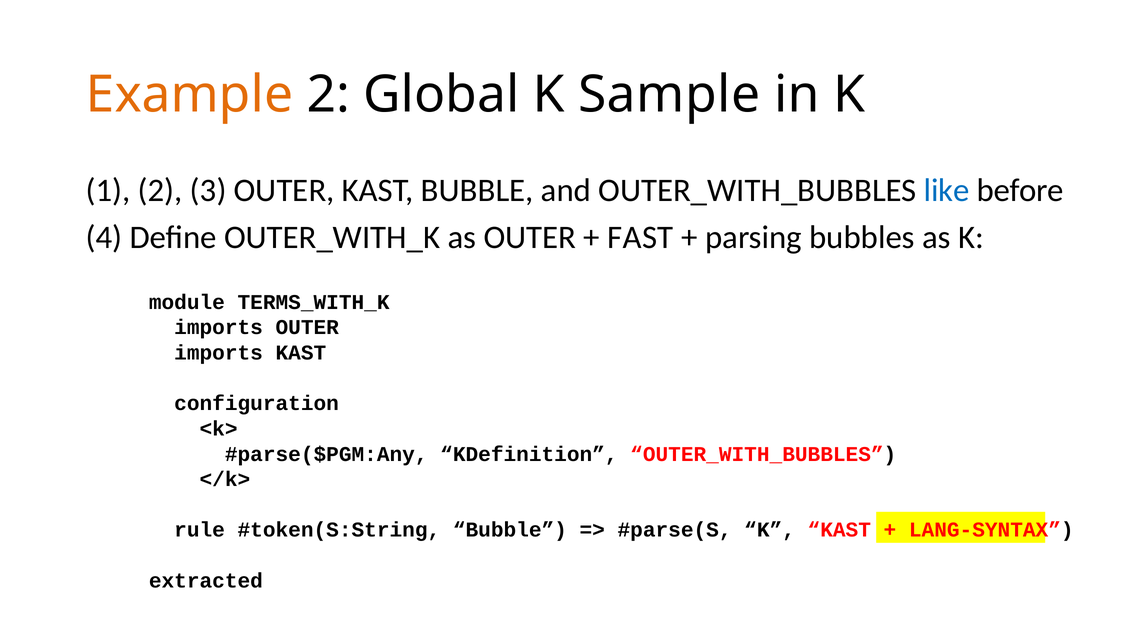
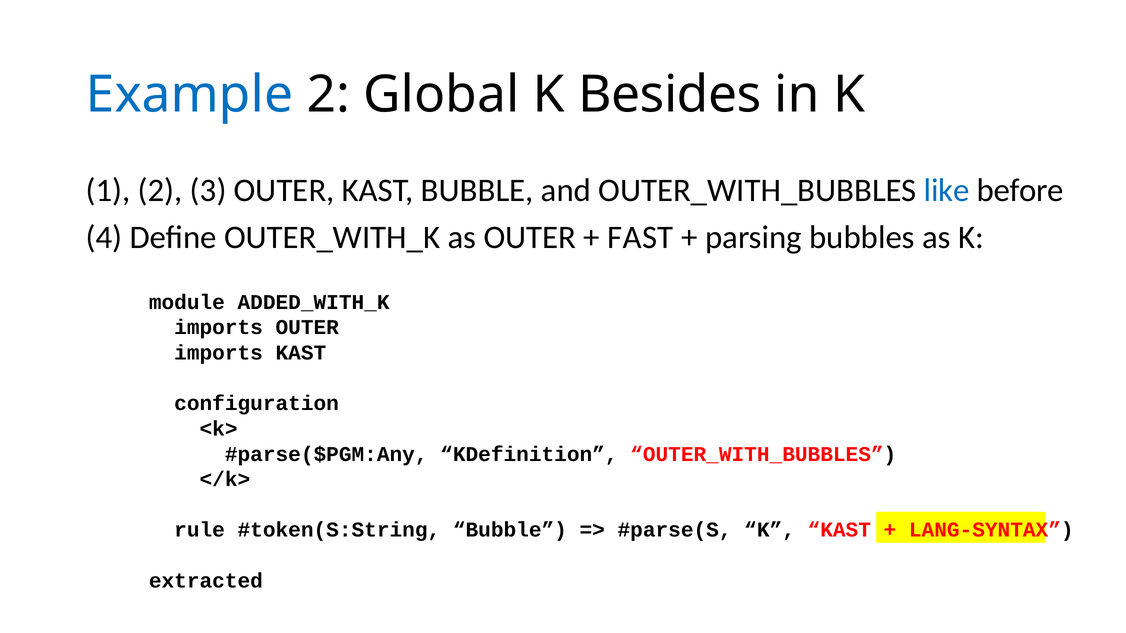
Example colour: orange -> blue (189, 95)
Sample: Sample -> Besides (670, 95)
TERMS_WITH_K: TERMS_WITH_K -> ADDED_WITH_K (314, 302)
